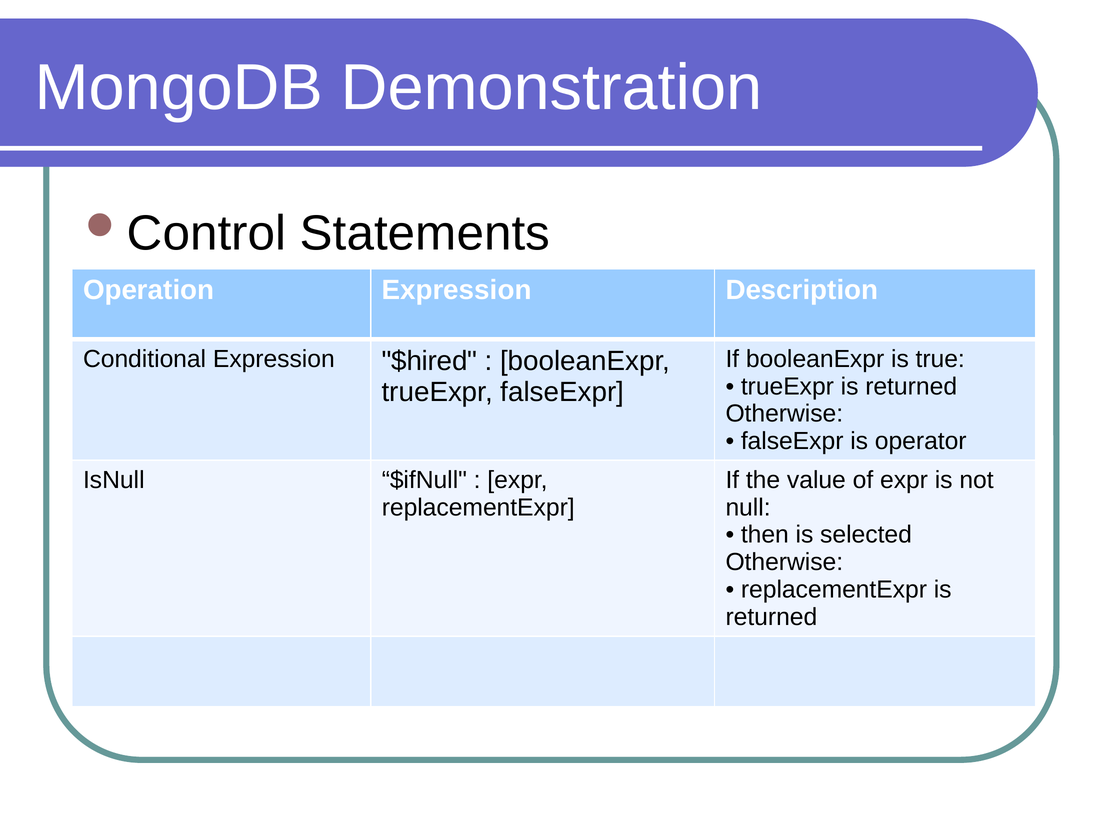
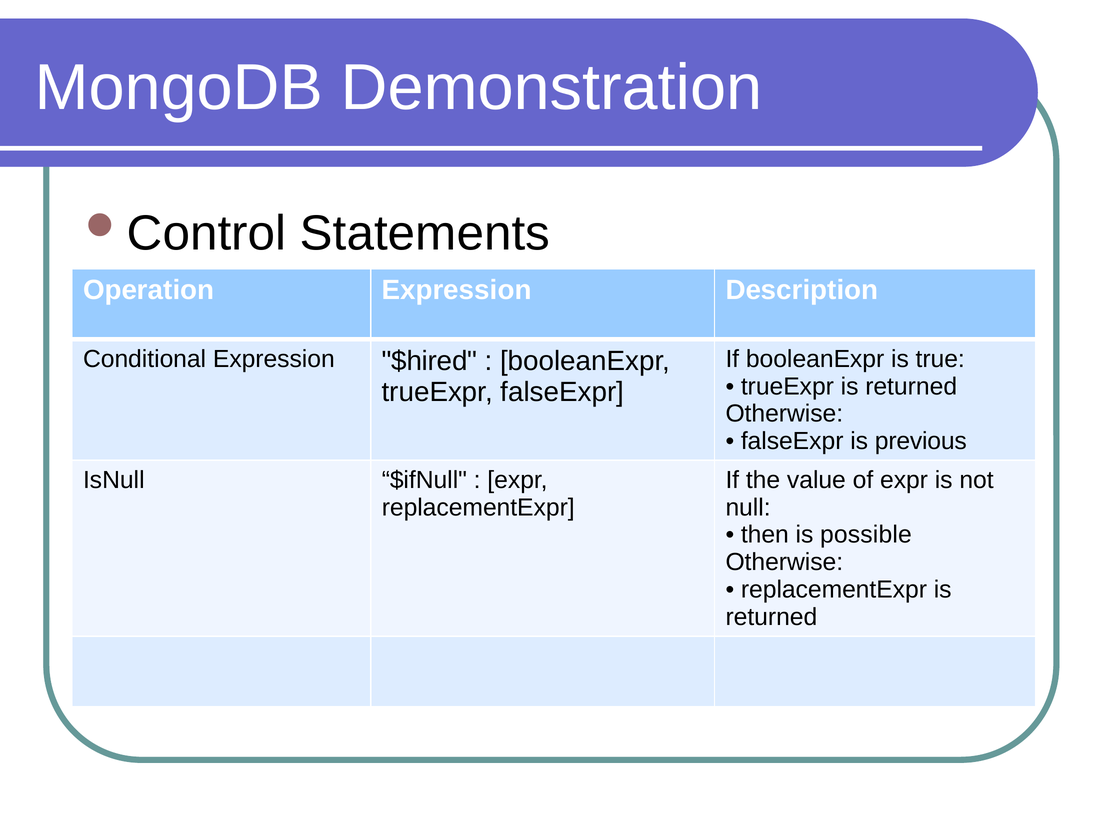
operator: operator -> previous (921, 441)
selected: selected -> possible (866, 535)
